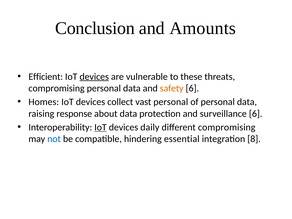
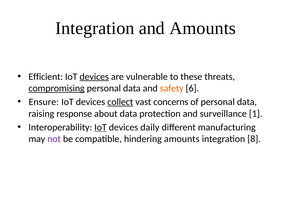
Conclusion: Conclusion -> Integration (95, 28)
compromising underline: none -> present (57, 88)
Homes: Homes -> Ensure (44, 102)
collect underline: none -> present (120, 102)
vast personal: personal -> concerns (171, 102)
surveillance 6: 6 -> 1 (256, 114)
different compromising: compromising -> manufacturing (227, 127)
not colour: blue -> purple (54, 139)
hindering essential: essential -> amounts (182, 139)
